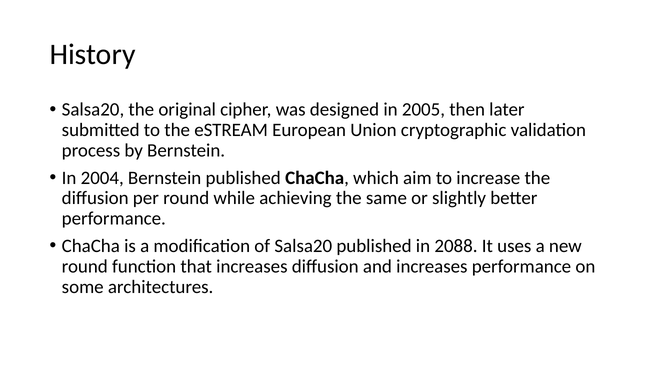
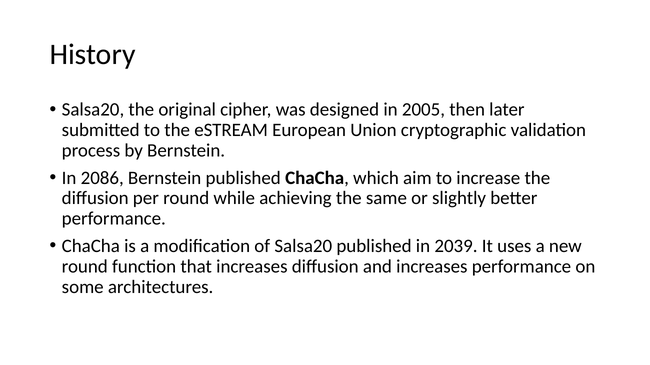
2004: 2004 -> 2086 (102, 178)
2088: 2088 -> 2039 (456, 246)
